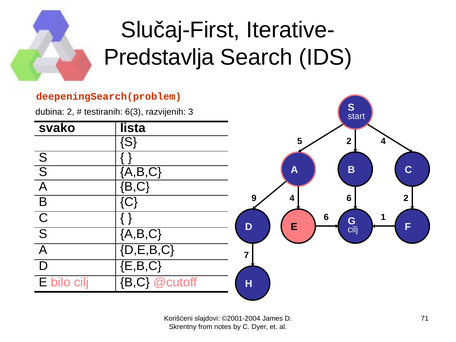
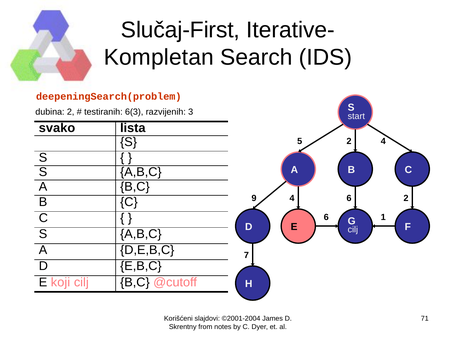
Predstavlja: Predstavlja -> Kompletan (159, 57)
bilo: bilo -> koji (60, 282)
